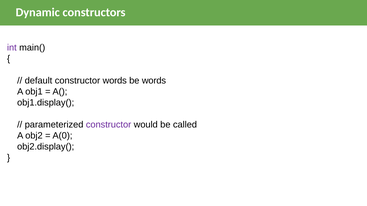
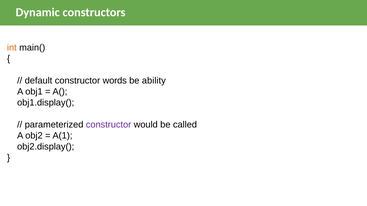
int colour: purple -> orange (12, 48)
be words: words -> ability (154, 81)
A(0: A(0 -> A(1 (62, 136)
